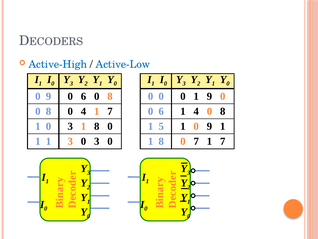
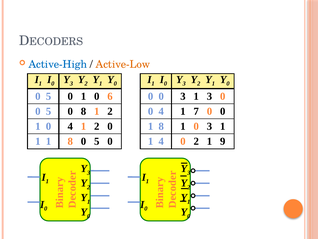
Active-Low colour: blue -> orange (123, 64)
9: 9 -> 5 (48, 96)
6: 6 -> 1 (84, 96)
8: 8 -> 6 (110, 96)
0: 0 -> 3 (183, 96)
1 9: 9 -> 3 (209, 96)
8: 8 -> 5 (48, 111)
0 4: 4 -> 8 (84, 111)
7: 7 -> 2 (110, 111)
6: 6 -> 4 (161, 111)
1 4: 4 -> 7 (196, 111)
8: 8 -> 0 (223, 111)
1 0 3: 3 -> 4 (70, 126)
8: 8 -> 2 (97, 126)
5: 5 -> 8 (161, 126)
1 0 9: 9 -> 3 (209, 126)
1 1 3: 3 -> 8 (70, 141)
3: 3 -> 5 (97, 141)
8: 8 -> 4 (161, 141)
0 7: 7 -> 2 (196, 141)
7: 7 -> 9 (223, 141)
